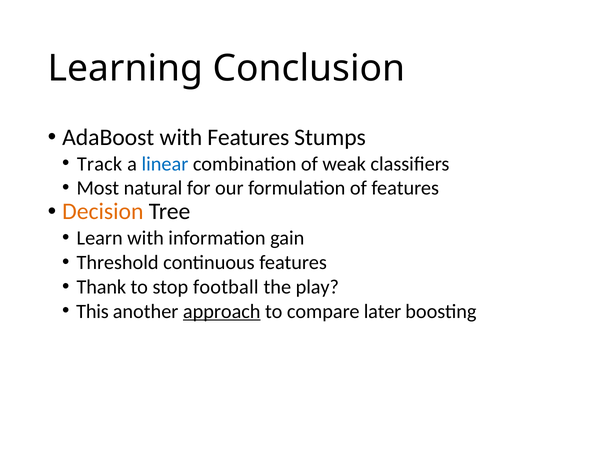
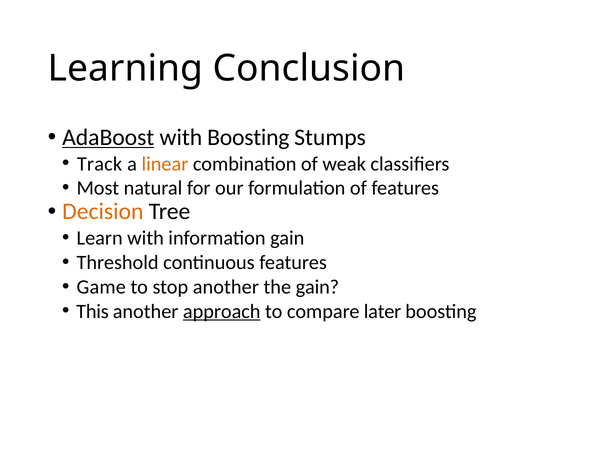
AdaBoost underline: none -> present (108, 137)
with Features: Features -> Boosting (248, 137)
linear colour: blue -> orange (165, 164)
Thank: Thank -> Game (101, 287)
stop football: football -> another (226, 287)
the play: play -> gain (317, 287)
